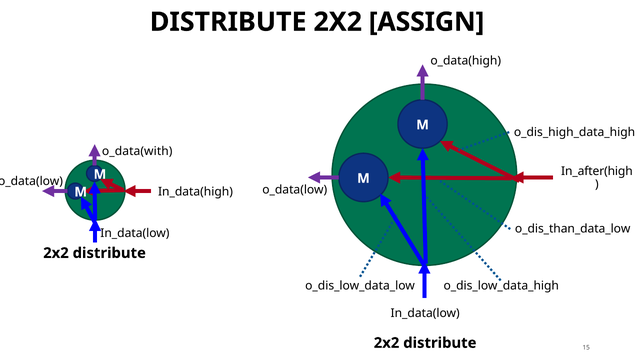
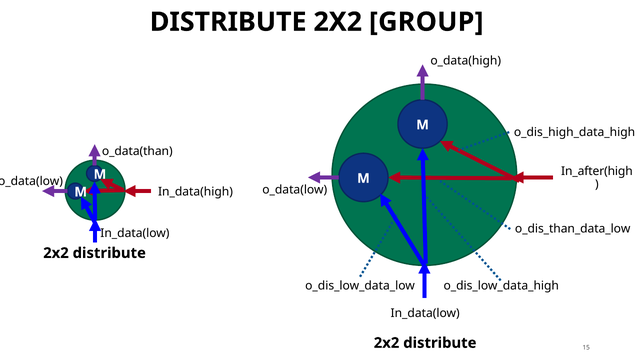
ASSIGN: ASSIGN -> GROUP (426, 22)
o_data(with: o_data(with -> o_data(than (137, 151)
